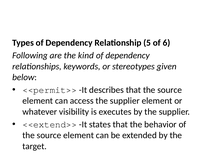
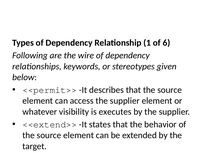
5: 5 -> 1 (147, 43)
kind: kind -> wire (86, 55)
